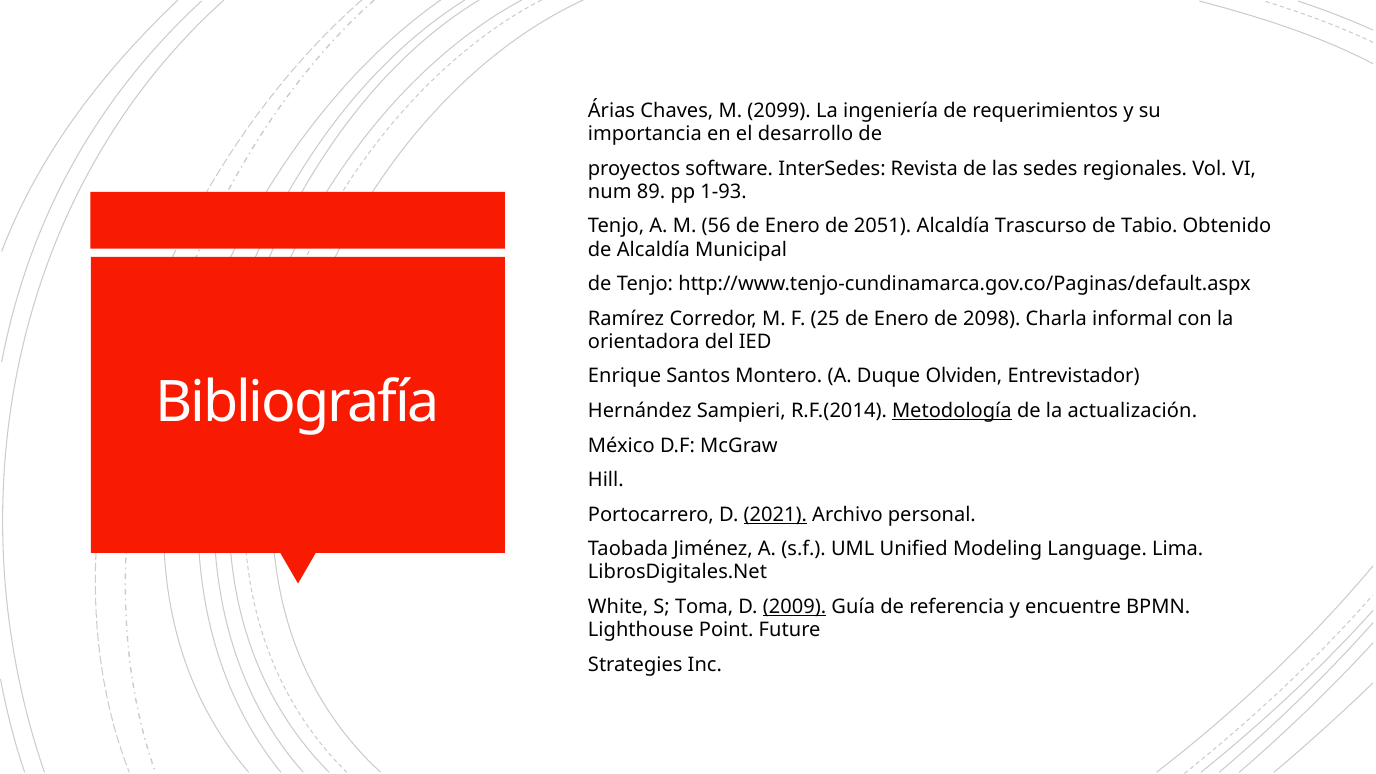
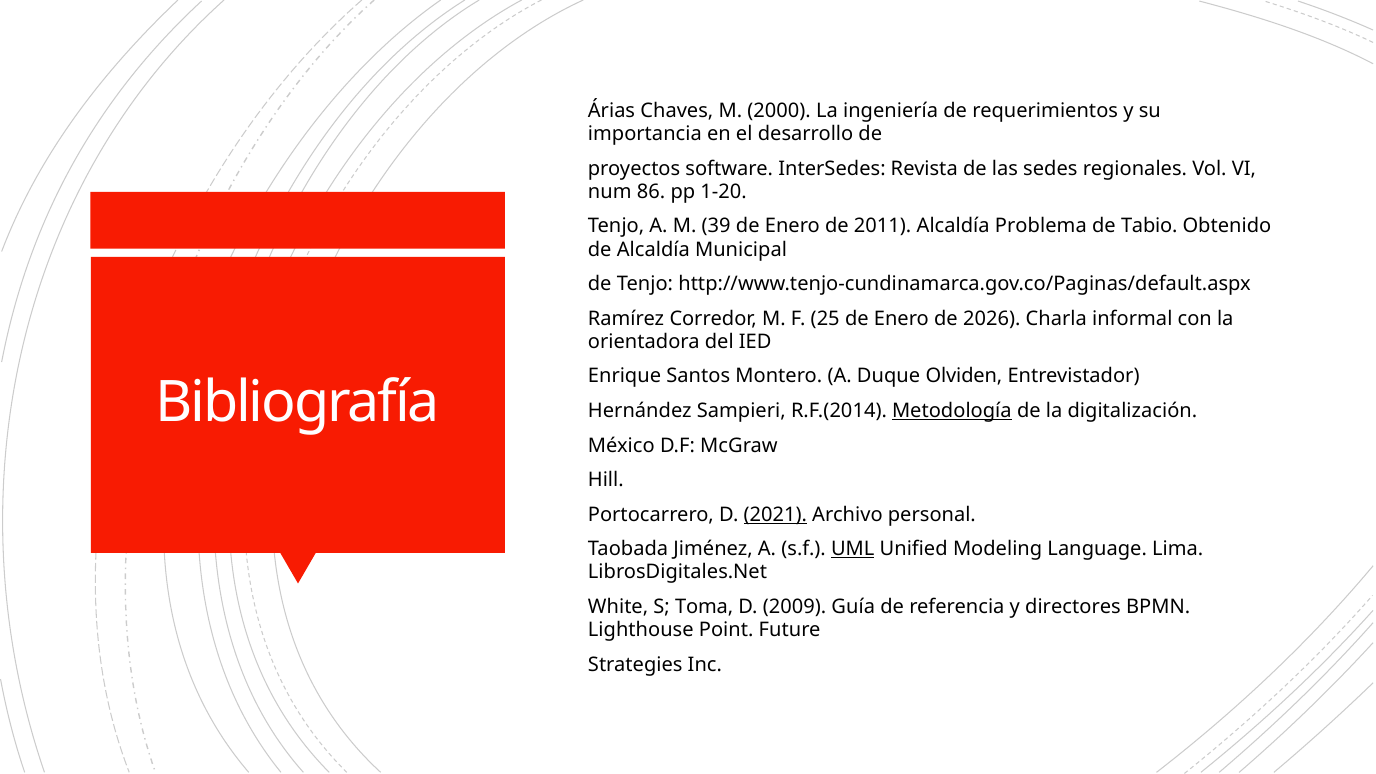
2099: 2099 -> 2000 (779, 111)
89: 89 -> 86 (651, 192)
1-93: 1-93 -> 1-20 (724, 192)
56: 56 -> 39 (716, 226)
2051: 2051 -> 2011 (883, 226)
Trascurso: Trascurso -> Problema (1041, 226)
2098: 2098 -> 2026 (992, 319)
actualización: actualización -> digitalización (1132, 411)
UML underline: none -> present (853, 549)
2009 underline: present -> none (795, 607)
encuentre: encuentre -> directores (1073, 607)
